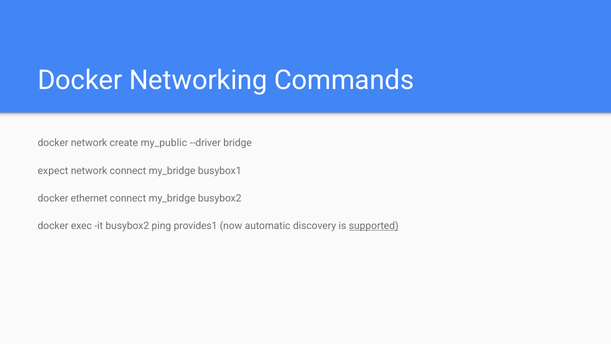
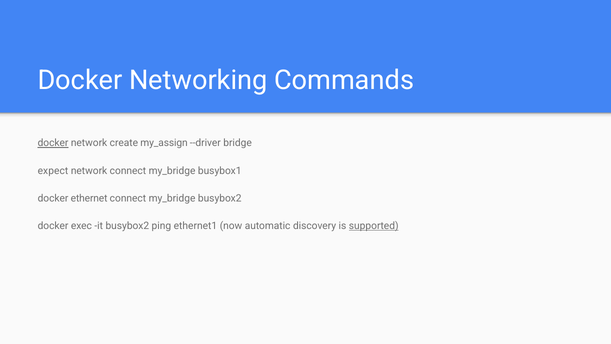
docker underline: none -> present (53, 143)
my_public: my_public -> my_assign (164, 143)
provides1: provides1 -> ethernet1 (195, 226)
